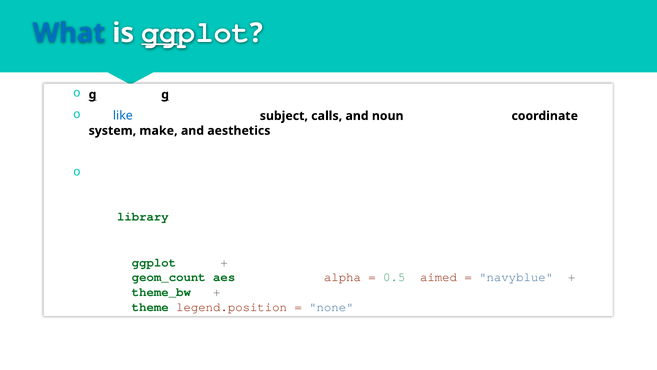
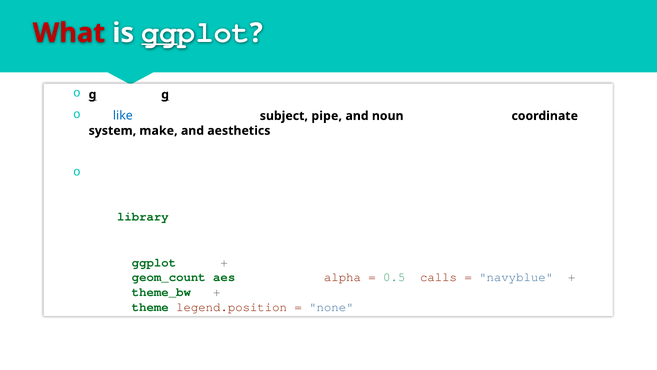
What colour: blue -> red (69, 33)
calls: calls -> pipe (327, 116)
aimed: aimed -> calls (439, 277)
